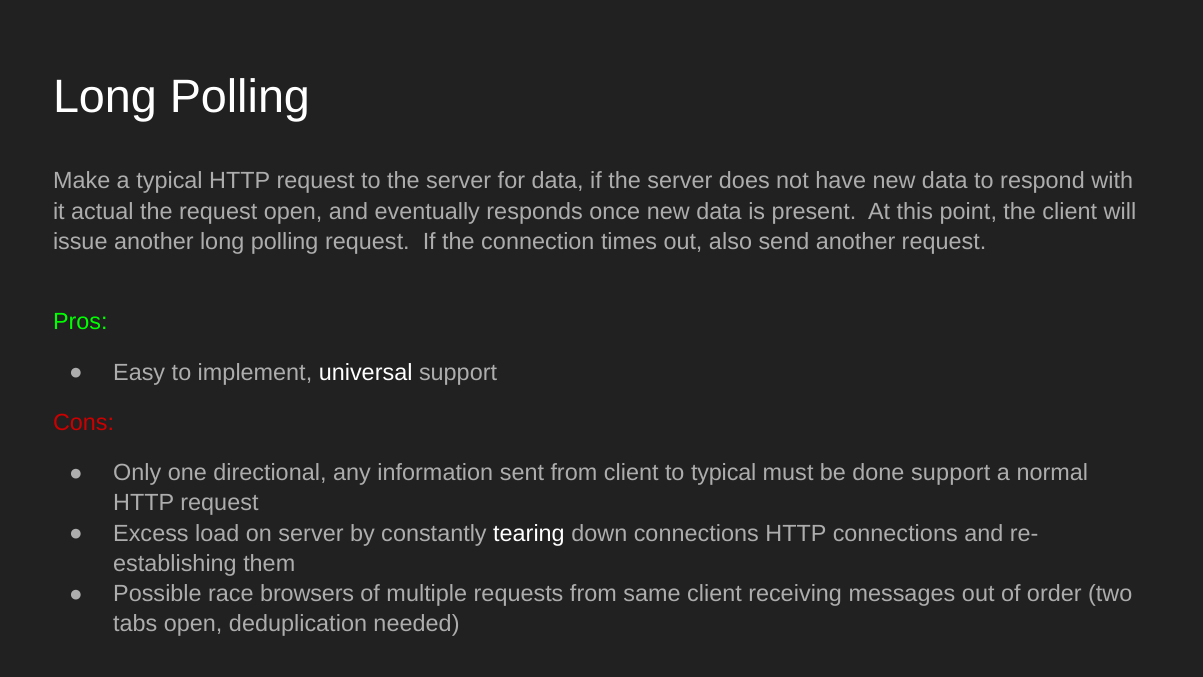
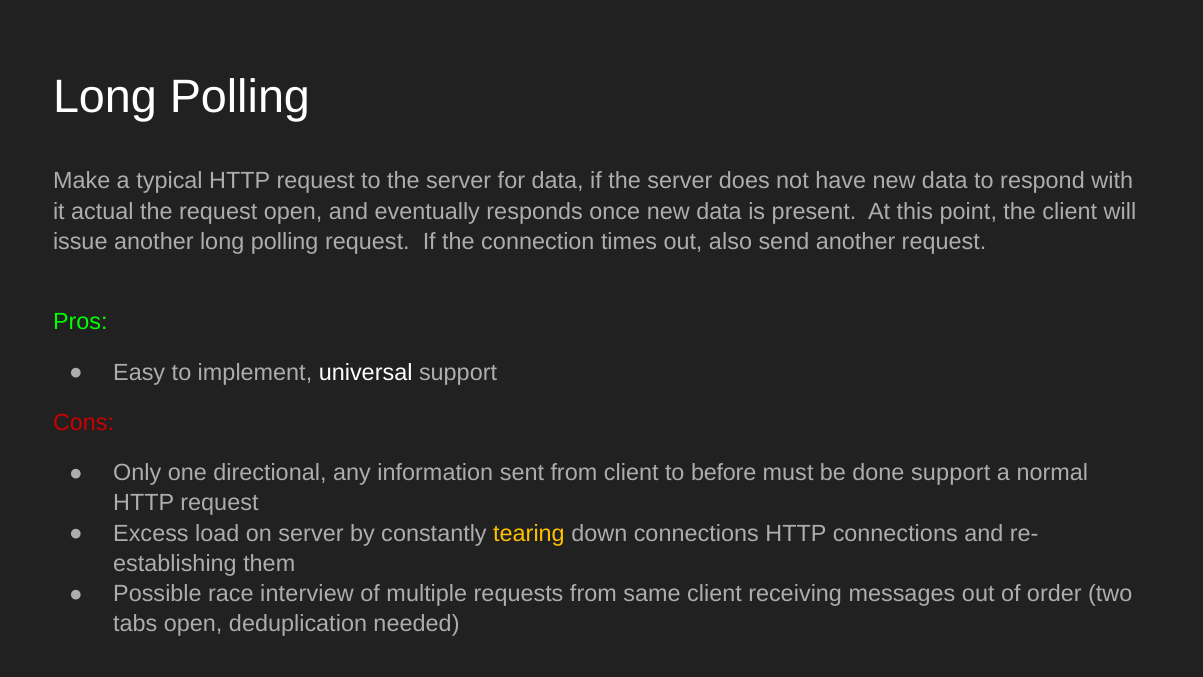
to typical: typical -> before (724, 473)
tearing colour: white -> yellow (529, 533)
browsers: browsers -> interview (307, 594)
